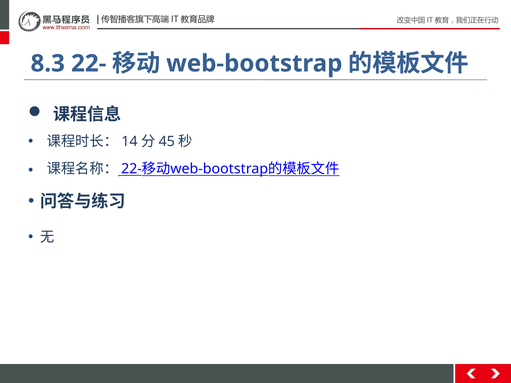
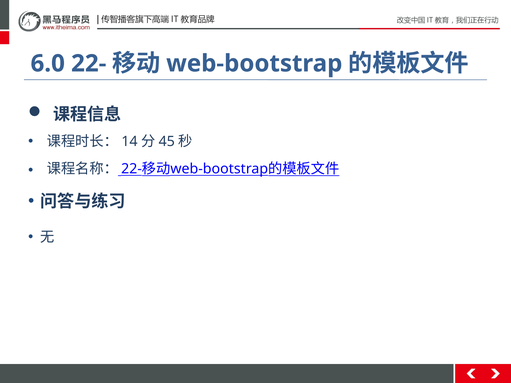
8.3: 8.3 -> 6.0 (48, 64)
